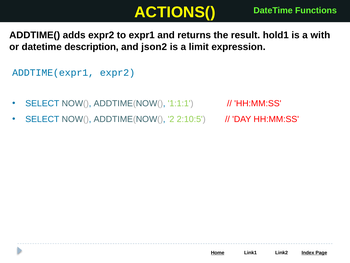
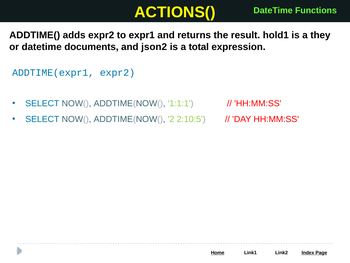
with: with -> they (320, 35)
description: description -> documents (91, 47)
limit: limit -> total (199, 47)
